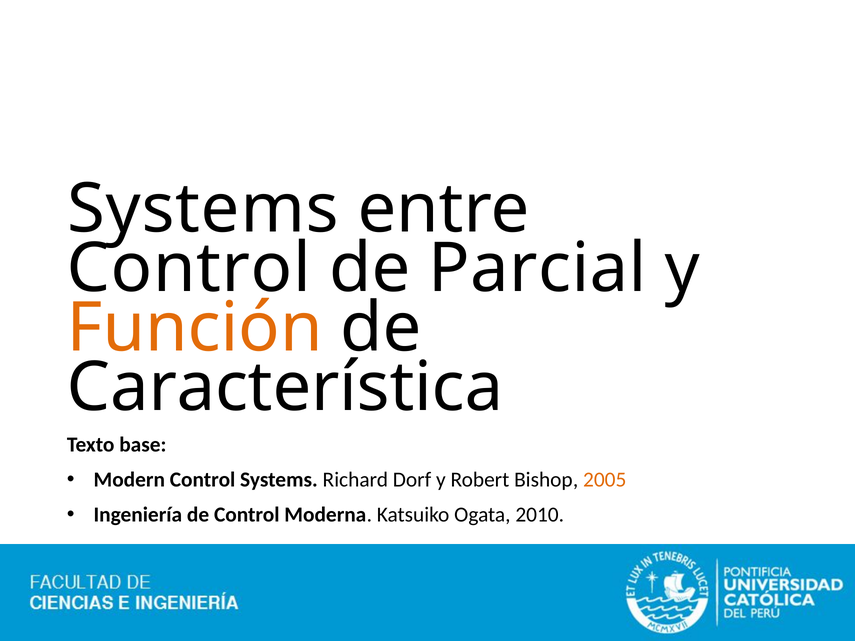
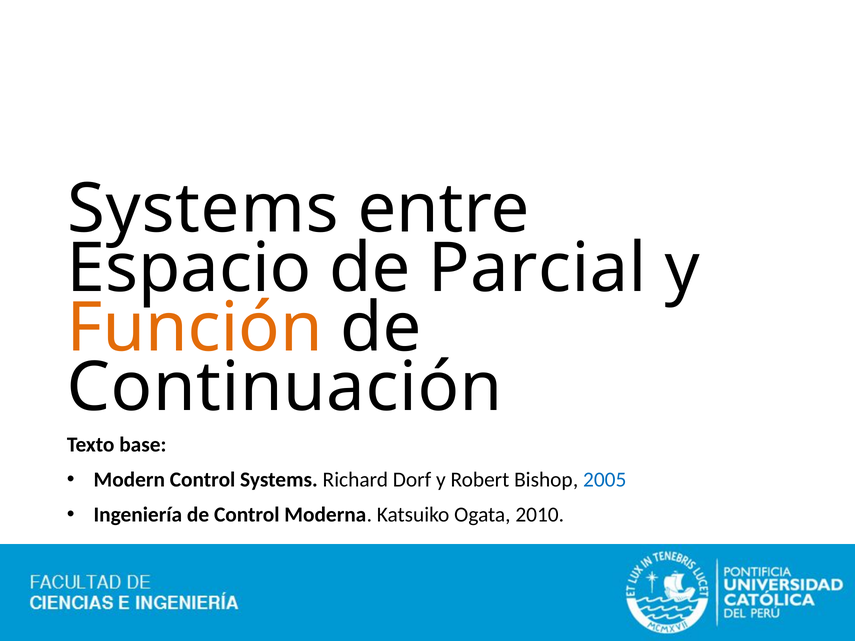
Control: Control -> Espacio (189, 269)
Característica: Característica -> Continuación (285, 388)
2005 colour: orange -> blue (605, 480)
